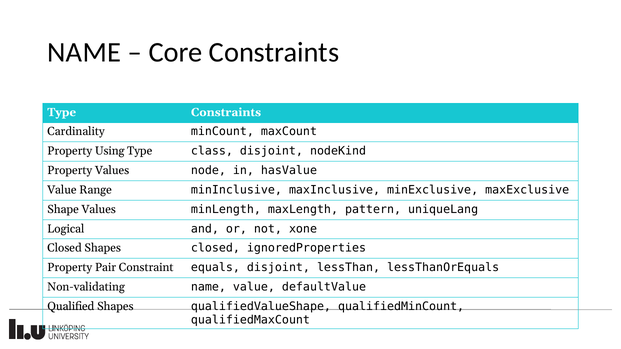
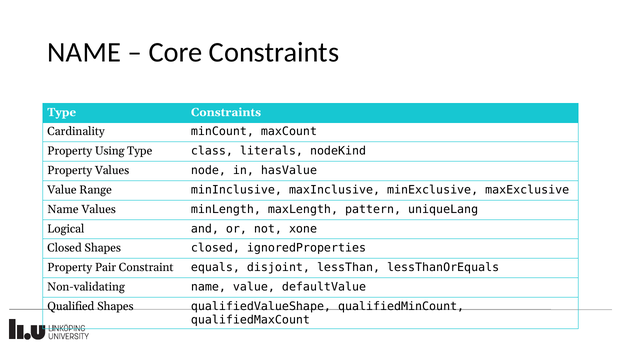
class disjoint: disjoint -> literals (271, 151)
Shape: Shape -> Name (63, 209)
